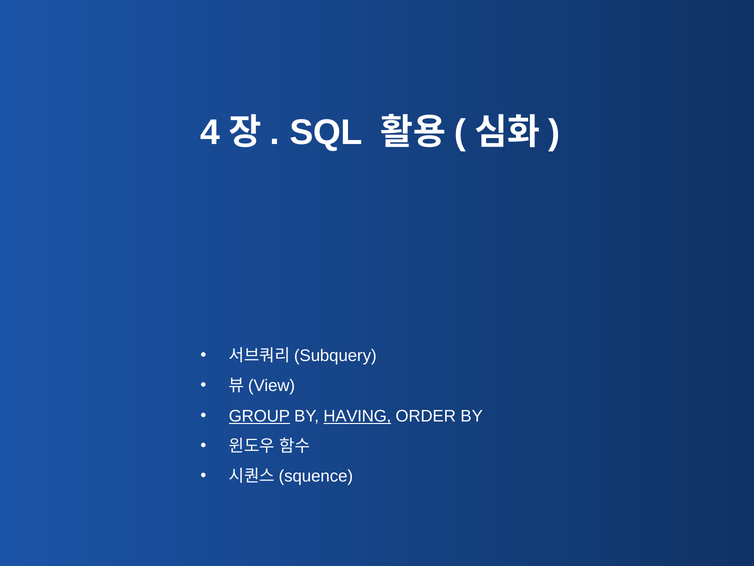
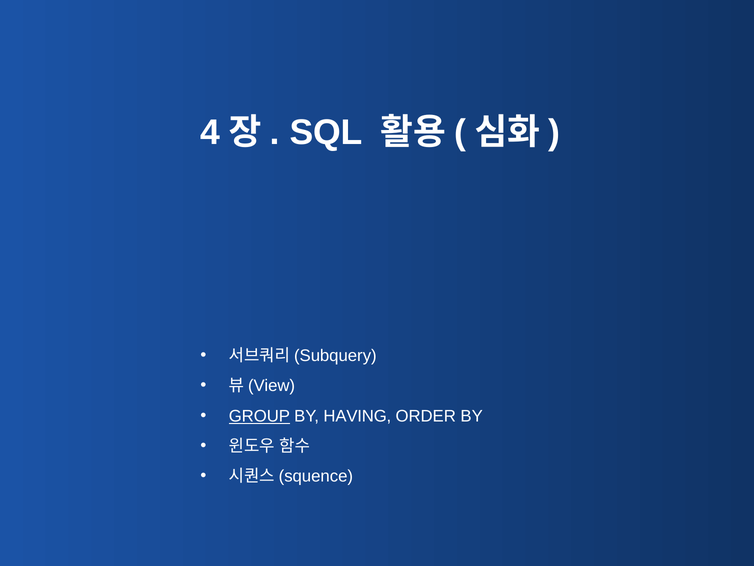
HAVING underline: present -> none (357, 416)
